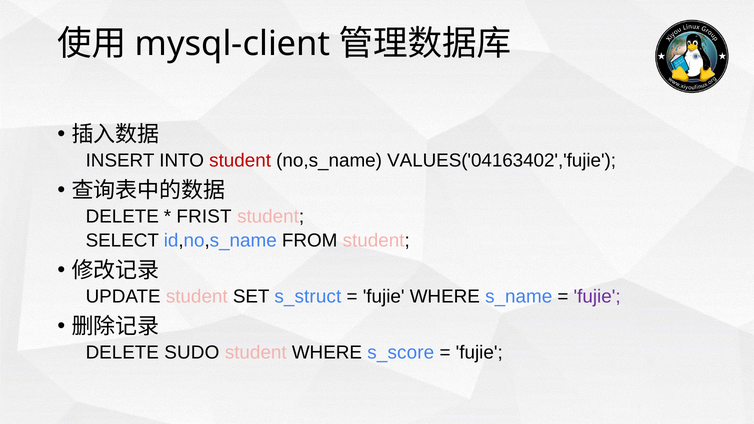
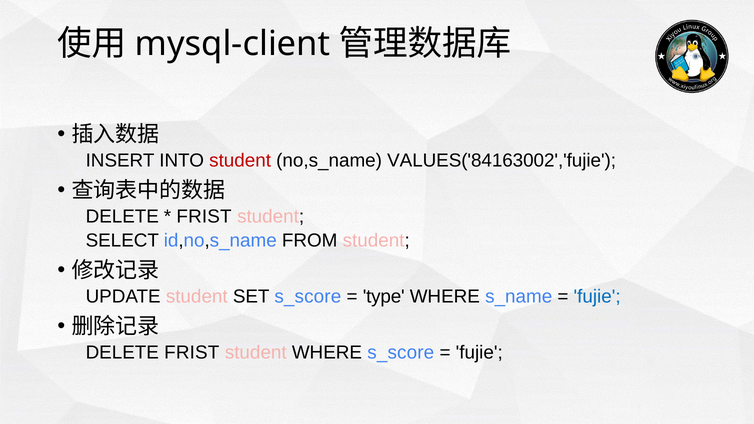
VALUES('04163402','fujie: VALUES('04163402','fujie -> VALUES('84163002','fujie (502, 161)
SET s_struct: s_struct -> s_score (308, 297)
fujie: fujie -> type (384, 297)
fujie colour: purple -> blue (597, 297)
DELETE SUDO: SUDO -> FRIST (192, 353)
